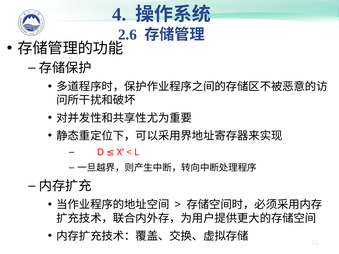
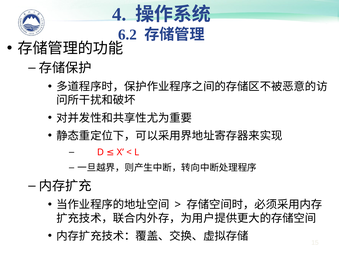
2.6: 2.6 -> 6.2 (128, 35)
